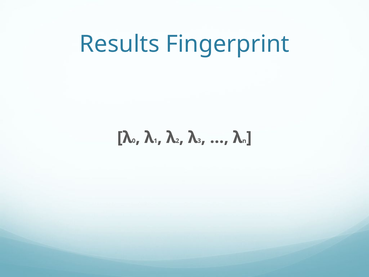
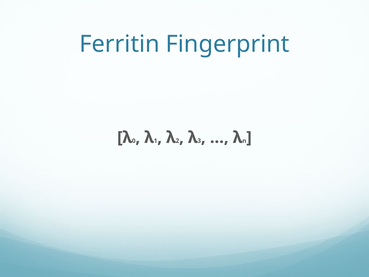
Results: Results -> Ferritin (120, 44)
